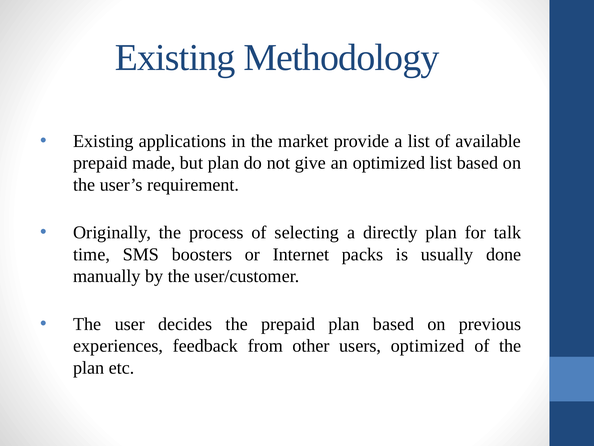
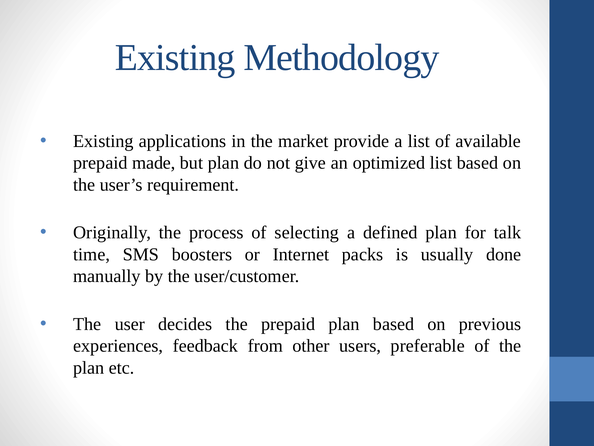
directly: directly -> defined (390, 232)
users optimized: optimized -> preferable (428, 346)
